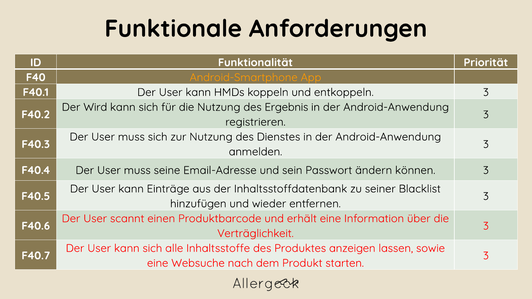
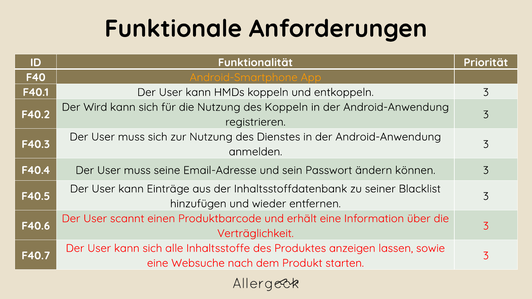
des Ergebnis: Ergebnis -> Koppeln (286, 107)
